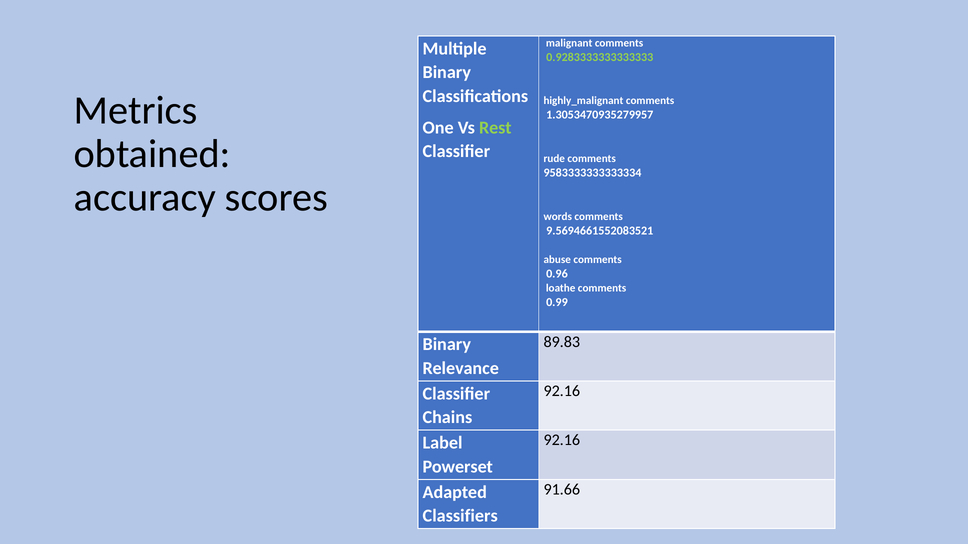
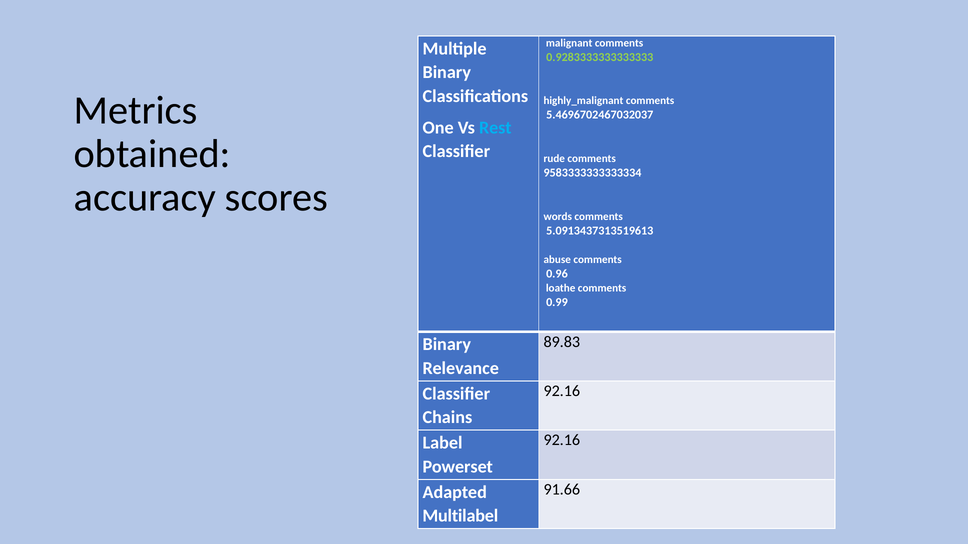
1.3053470935279957: 1.3053470935279957 -> 5.4696702467032037 (600, 115)
Rest colour: light green -> light blue (495, 128)
9.5694661552083521: 9.5694661552083521 -> 5.0913437313519613 (600, 231)
Classifiers: Classifiers -> Multilabel (460, 516)
